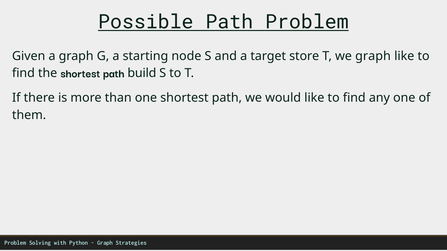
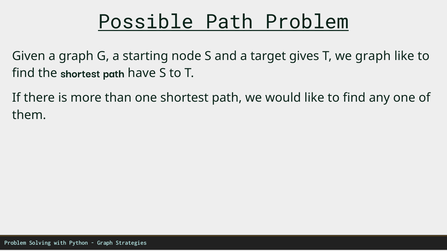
store: store -> gives (304, 56)
build: build -> have (142, 73)
